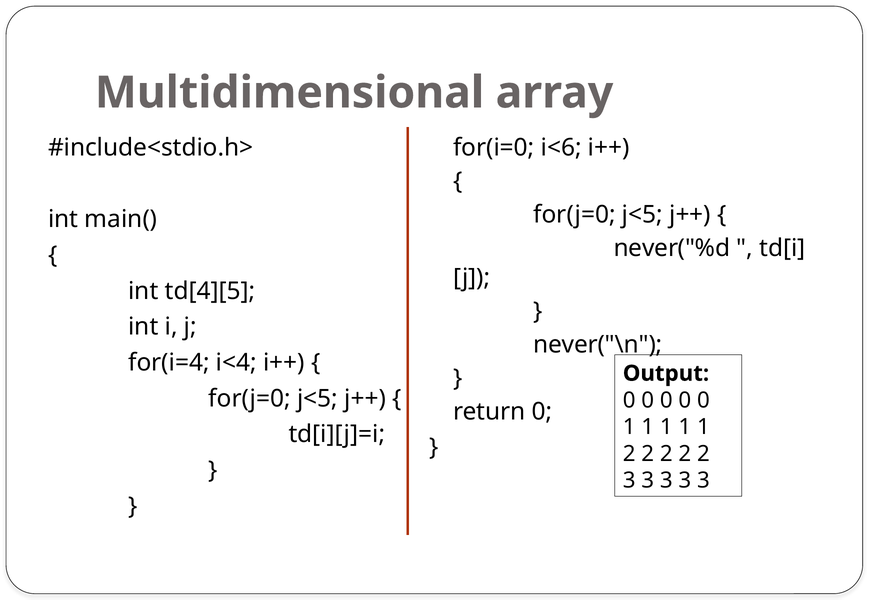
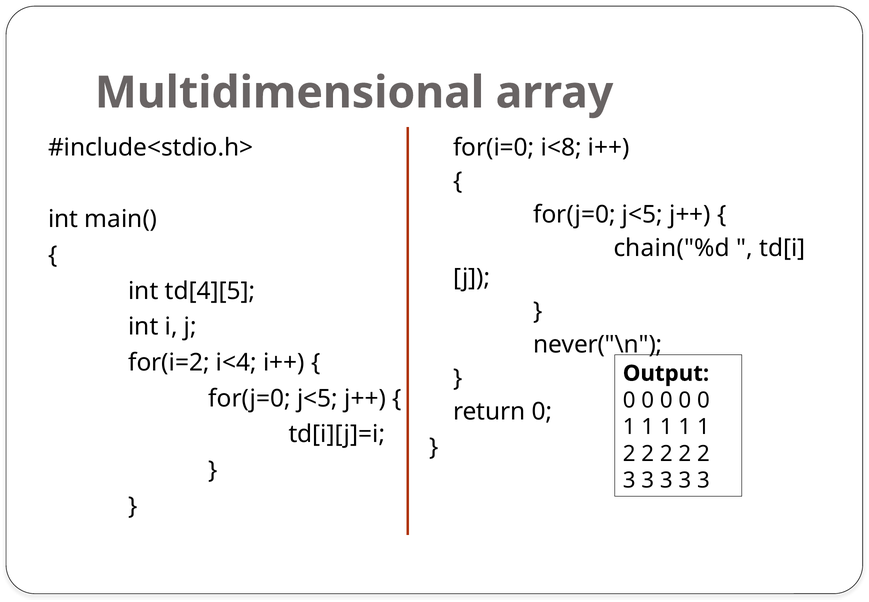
i<6: i<6 -> i<8 (561, 147)
never("%d: never("%d -> chain("%d (672, 248)
for(i=4: for(i=4 -> for(i=2 (169, 362)
